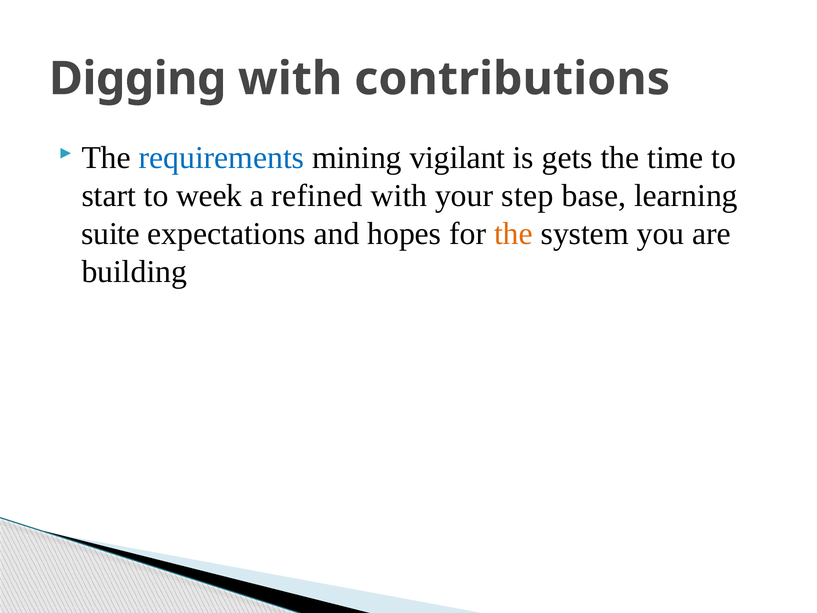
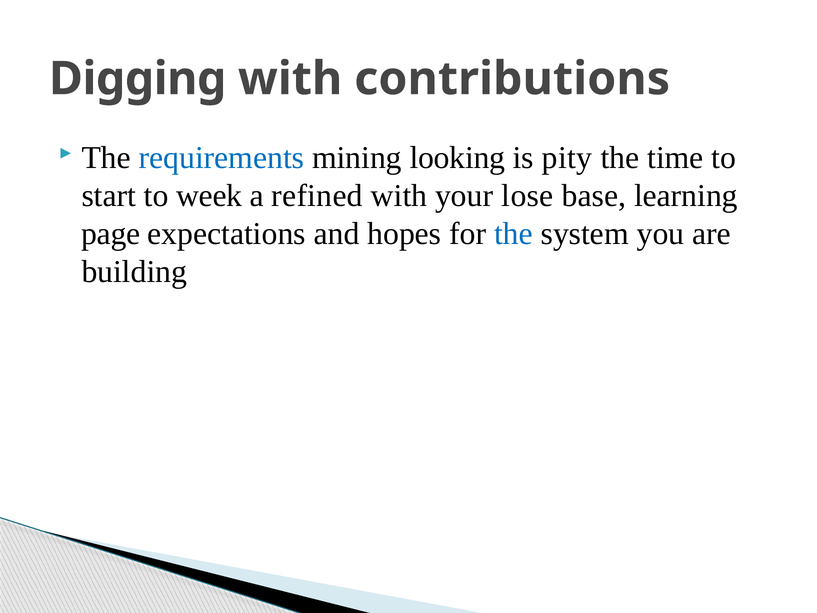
vigilant: vigilant -> looking (457, 158)
gets: gets -> pity (567, 158)
step: step -> lose (527, 196)
suite: suite -> page (111, 234)
the colour: orange -> blue (513, 234)
